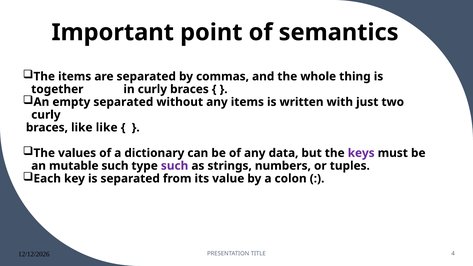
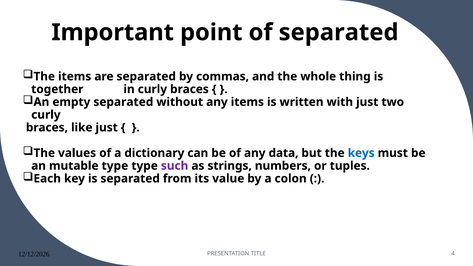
of semantics: semantics -> separated (339, 32)
like like: like -> just (107, 128)
keys colour: purple -> blue (361, 153)
mutable such: such -> type (115, 166)
